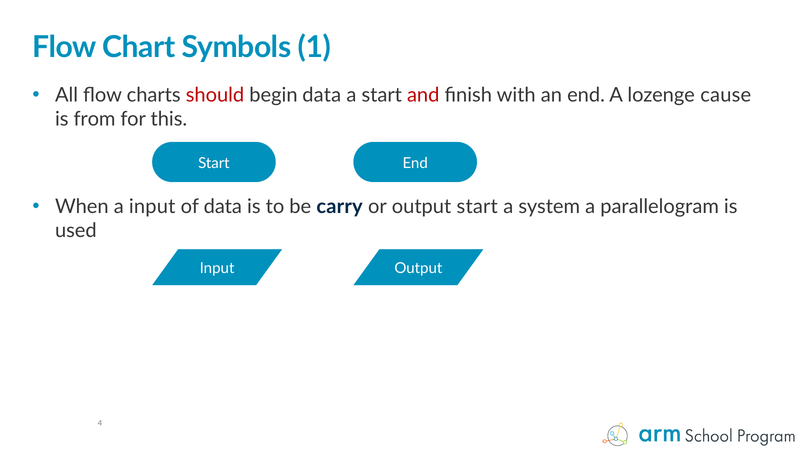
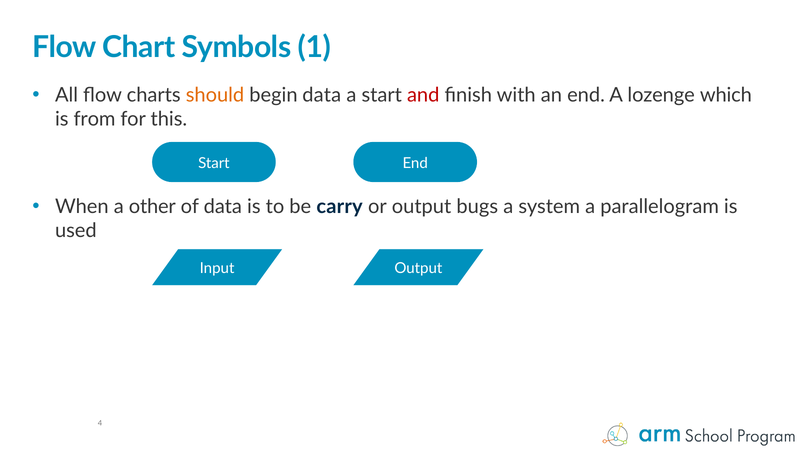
should colour: red -> orange (215, 95)
cause: cause -> which (726, 95)
a input: input -> other (152, 206)
output start: start -> bugs (477, 206)
